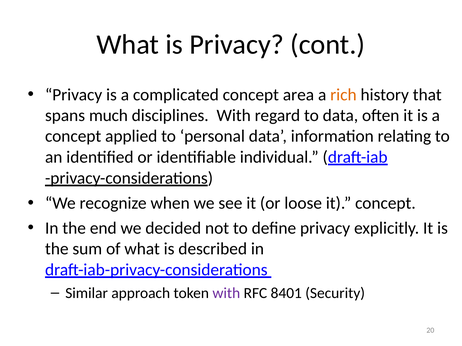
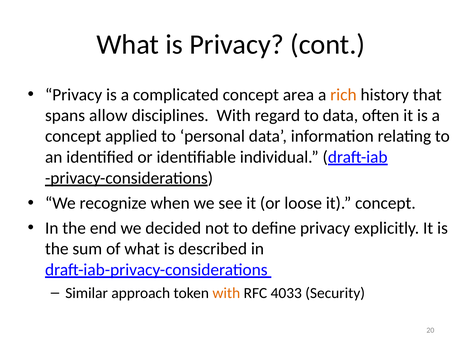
much: much -> allow (108, 116)
with colour: purple -> orange (226, 293)
8401: 8401 -> 4033 (286, 293)
